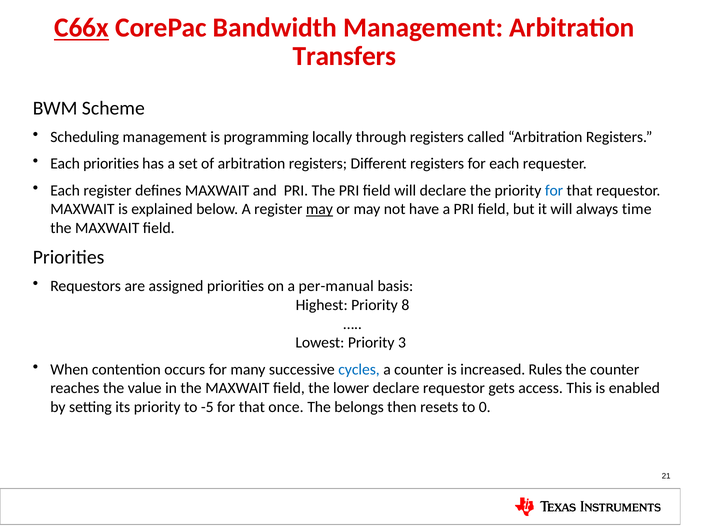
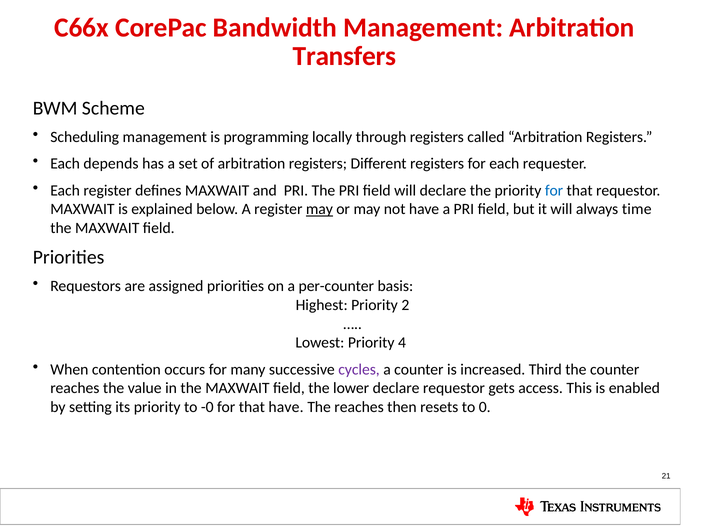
C66x underline: present -> none (81, 28)
Each priorities: priorities -> depends (111, 164)
per-manual: per-manual -> per-counter (336, 286)
8: 8 -> 2 (405, 305)
3: 3 -> 4 (402, 342)
cycles colour: blue -> purple (359, 369)
Rules: Rules -> Third (545, 369)
-5: -5 -> -0 (207, 407)
that once: once -> have (286, 407)
The belongs: belongs -> reaches (359, 407)
